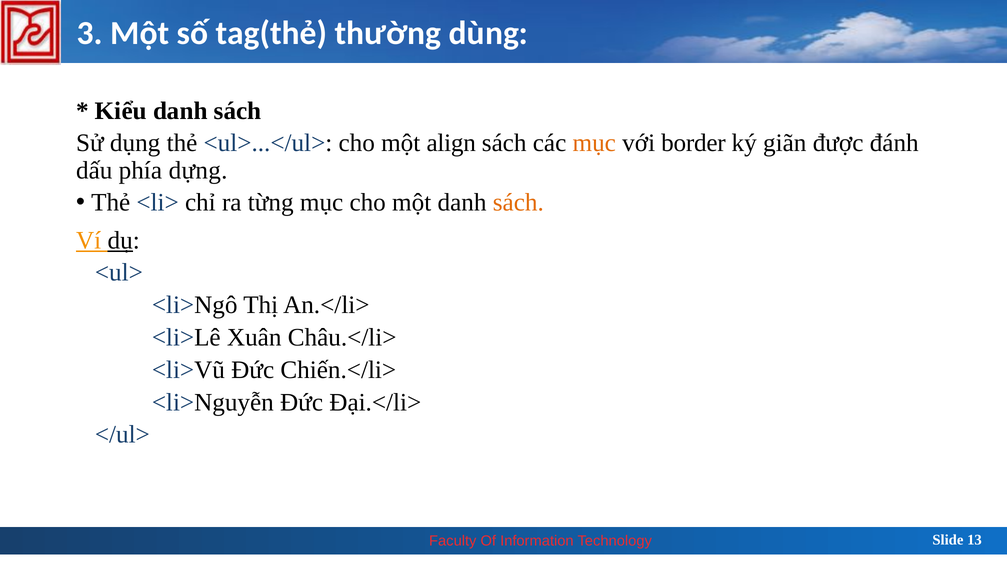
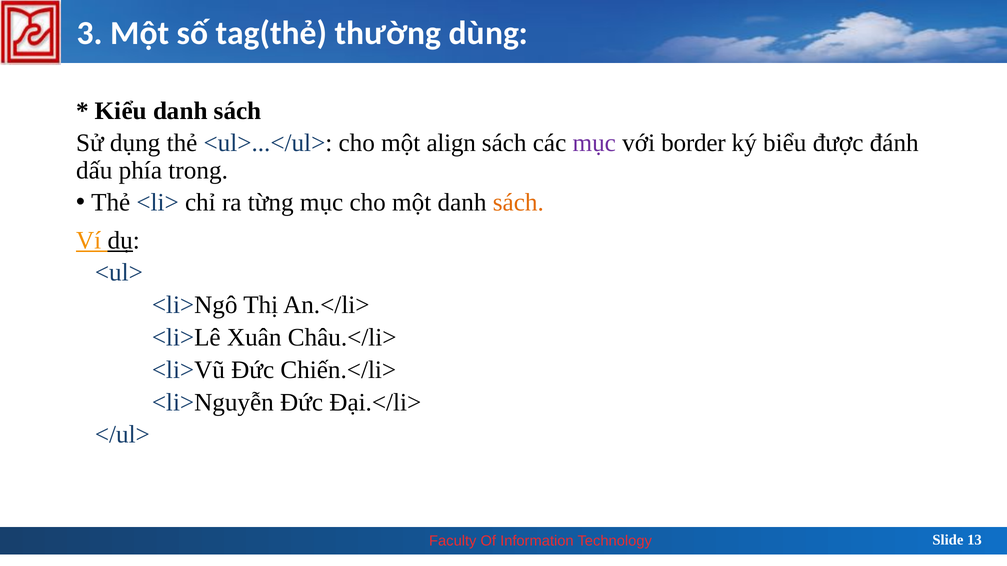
mục colour: orange -> purple (594, 143)
giãn: giãn -> biểu (785, 143)
dựng: dựng -> trong (198, 170)
